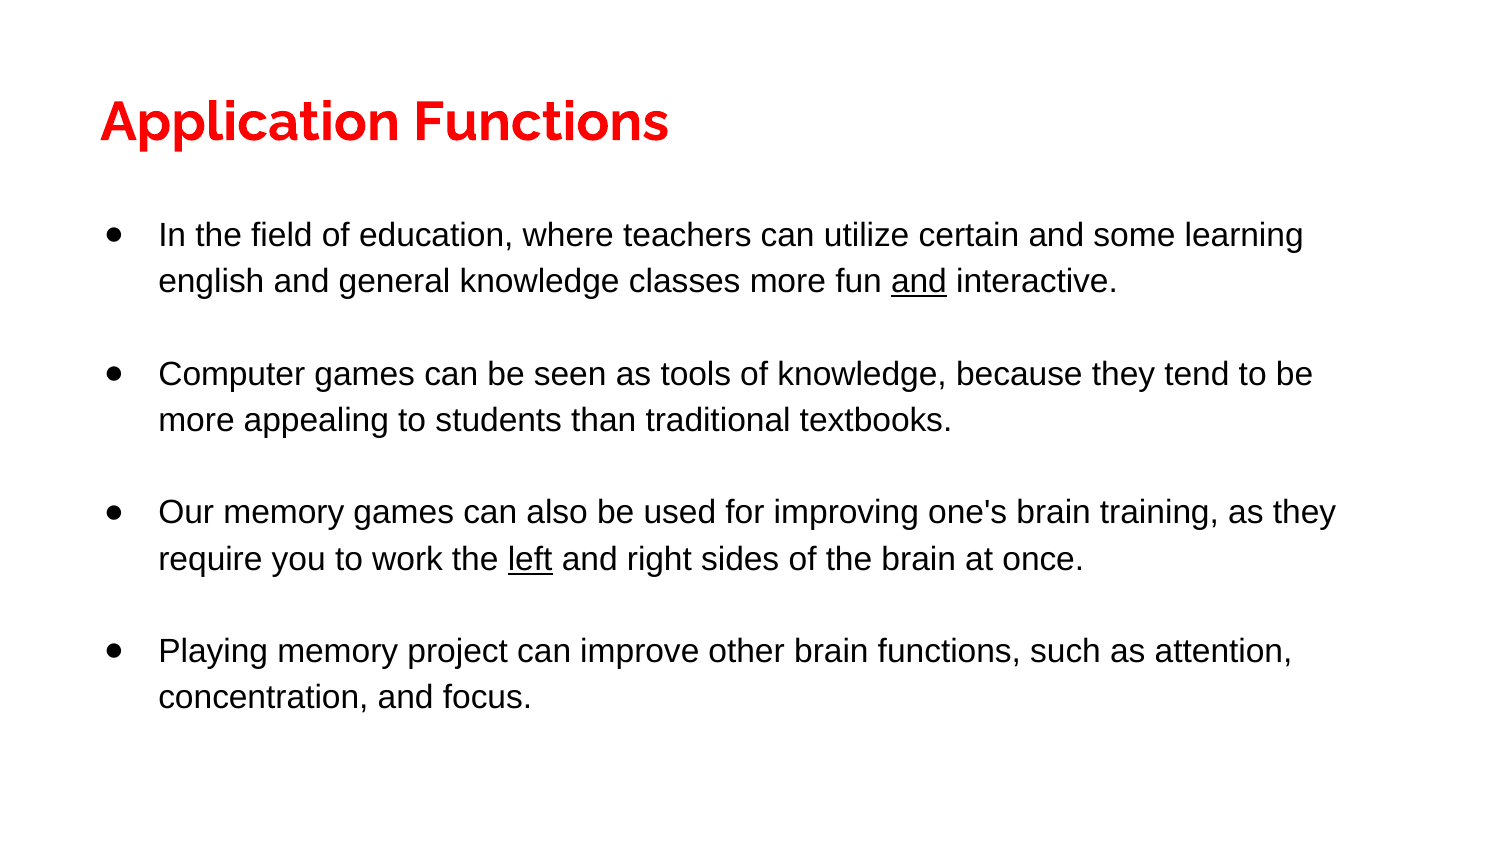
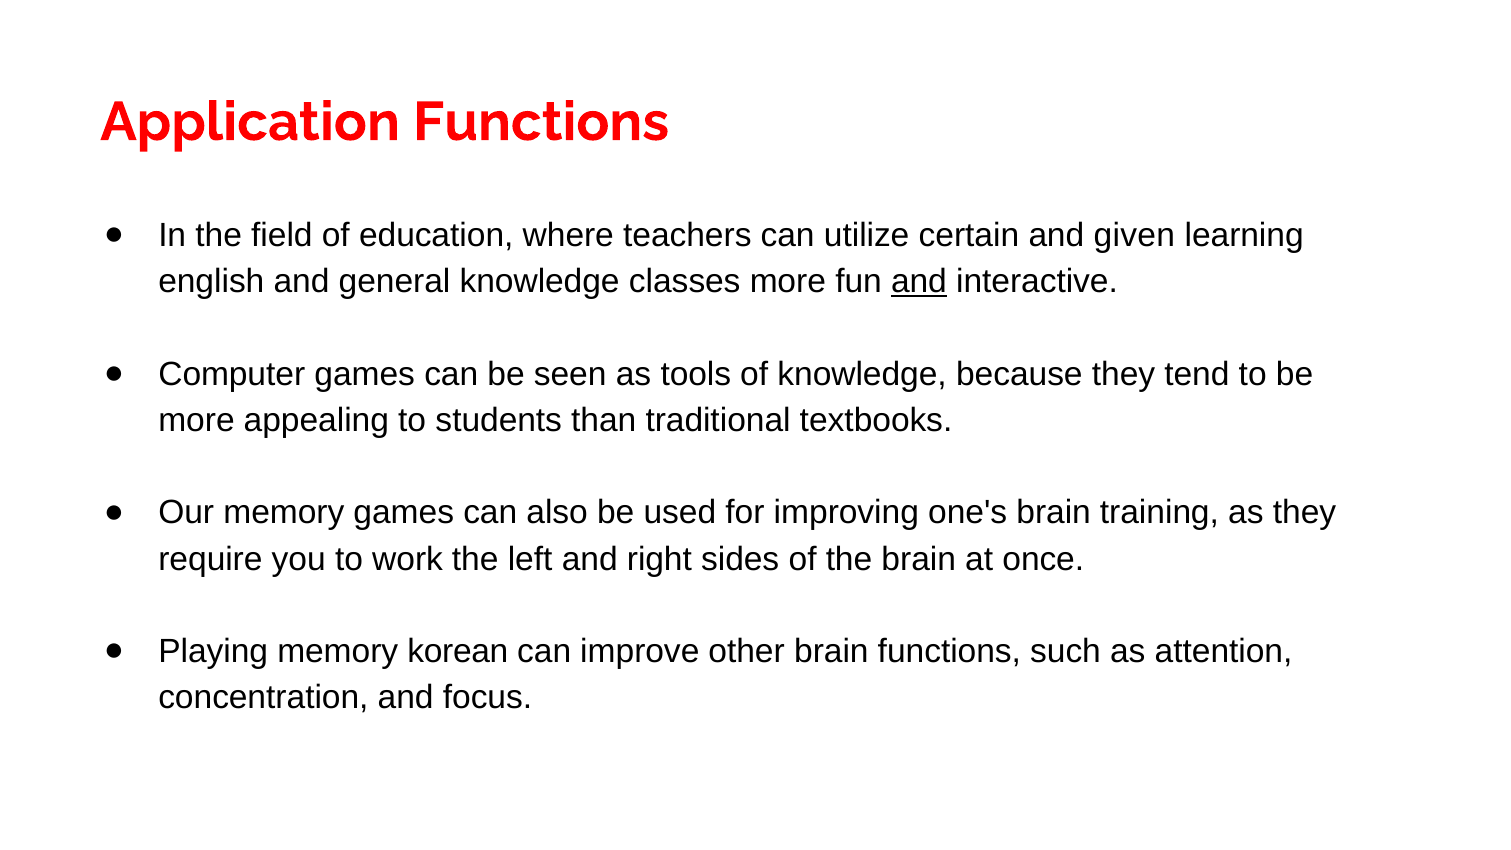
some: some -> given (1134, 236)
left underline: present -> none (530, 559)
project: project -> korean (458, 652)
